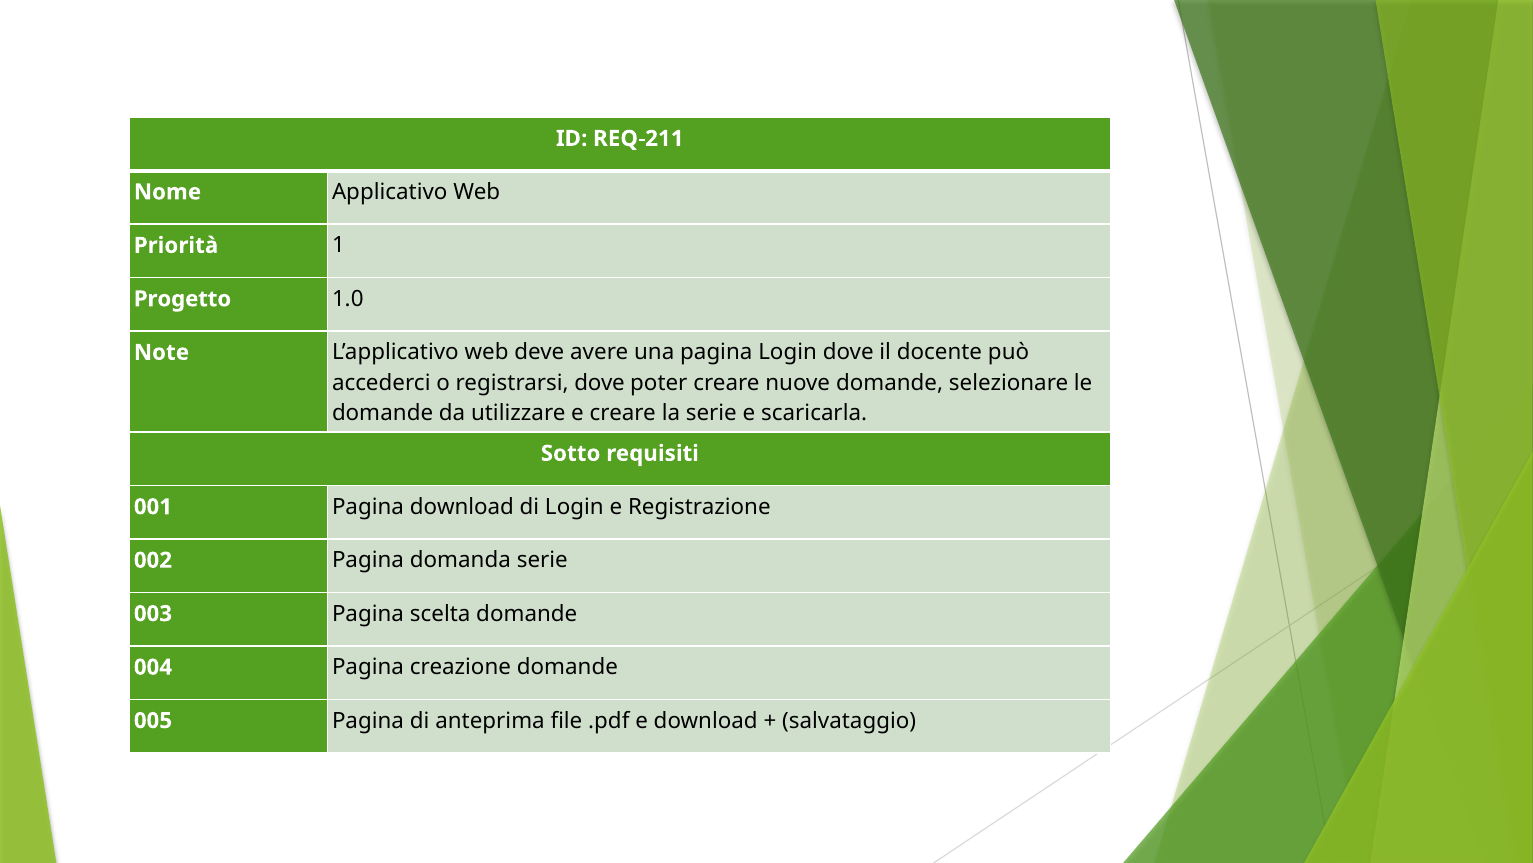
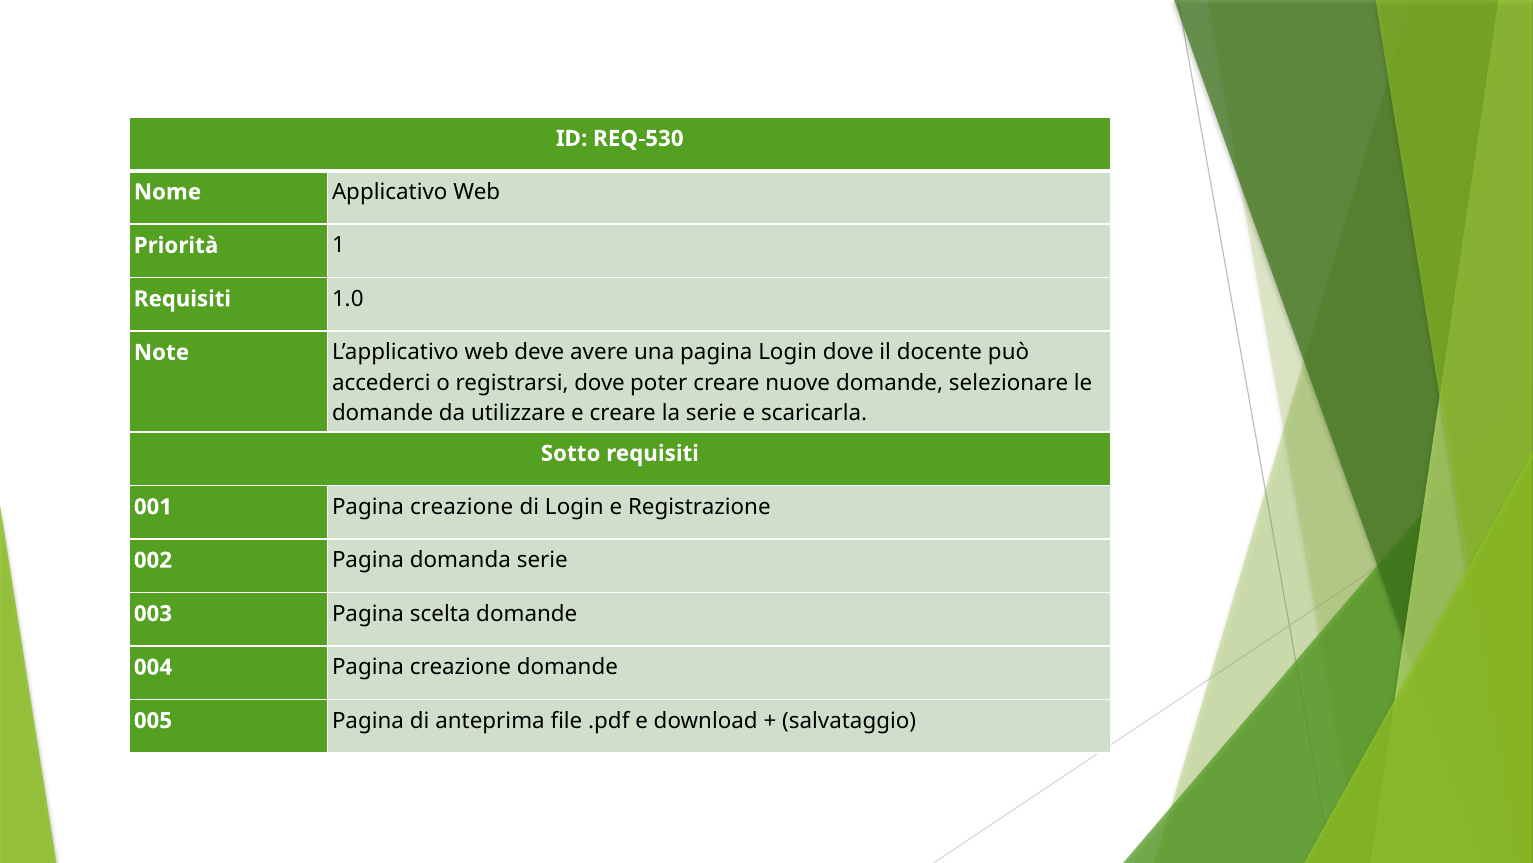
REQ-211: REQ-211 -> REQ-530 (638, 138)
Progetto: Progetto -> Requisiti (182, 299)
001 Pagina download: download -> creazione (462, 506)
